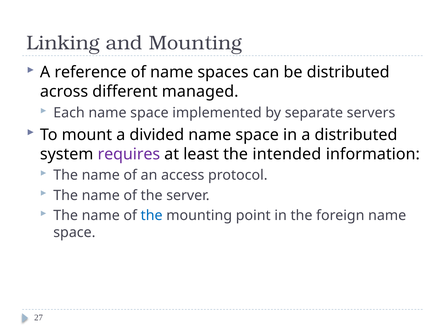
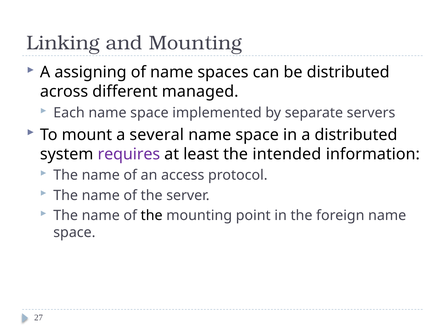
reference: reference -> assigning (91, 72)
divided: divided -> several (157, 135)
the colour: blue -> black (152, 215)
